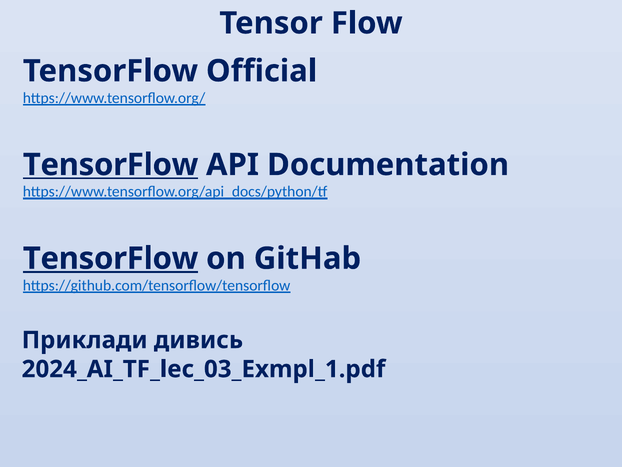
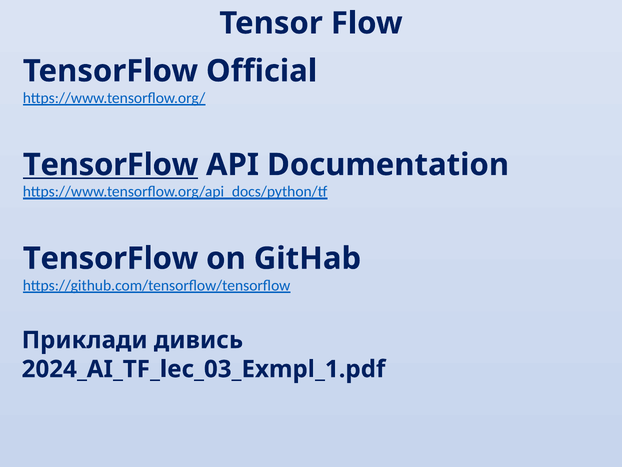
TensorFlow underline: present -> none (111, 258)
